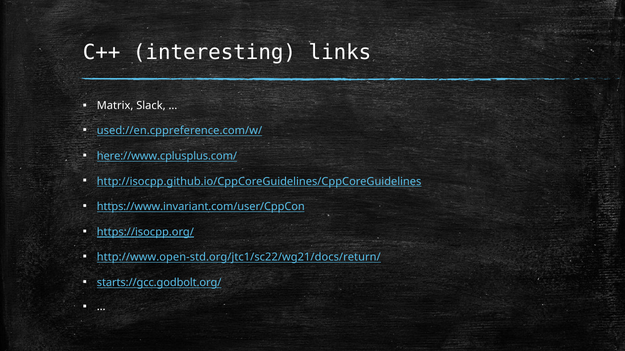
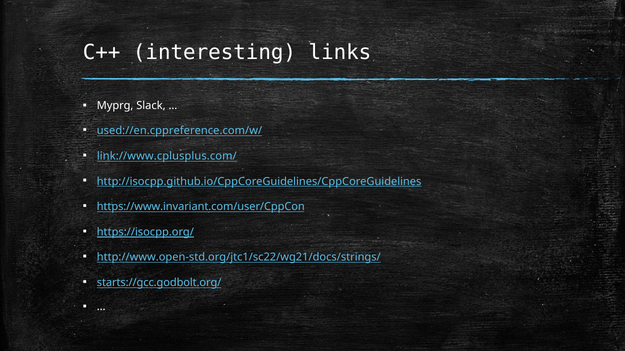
Matrix: Matrix -> Myprg (115, 106)
here://www.cplusplus.com/: here://www.cplusplus.com/ -> link://www.cplusplus.com/ (167, 156)
http://www.open-std.org/jtc1/sc22/wg21/docs/return/: http://www.open-std.org/jtc1/sc22/wg21/docs/return/ -> http://www.open-std.org/jtc1/sc22/wg21/docs/strings/ (239, 258)
